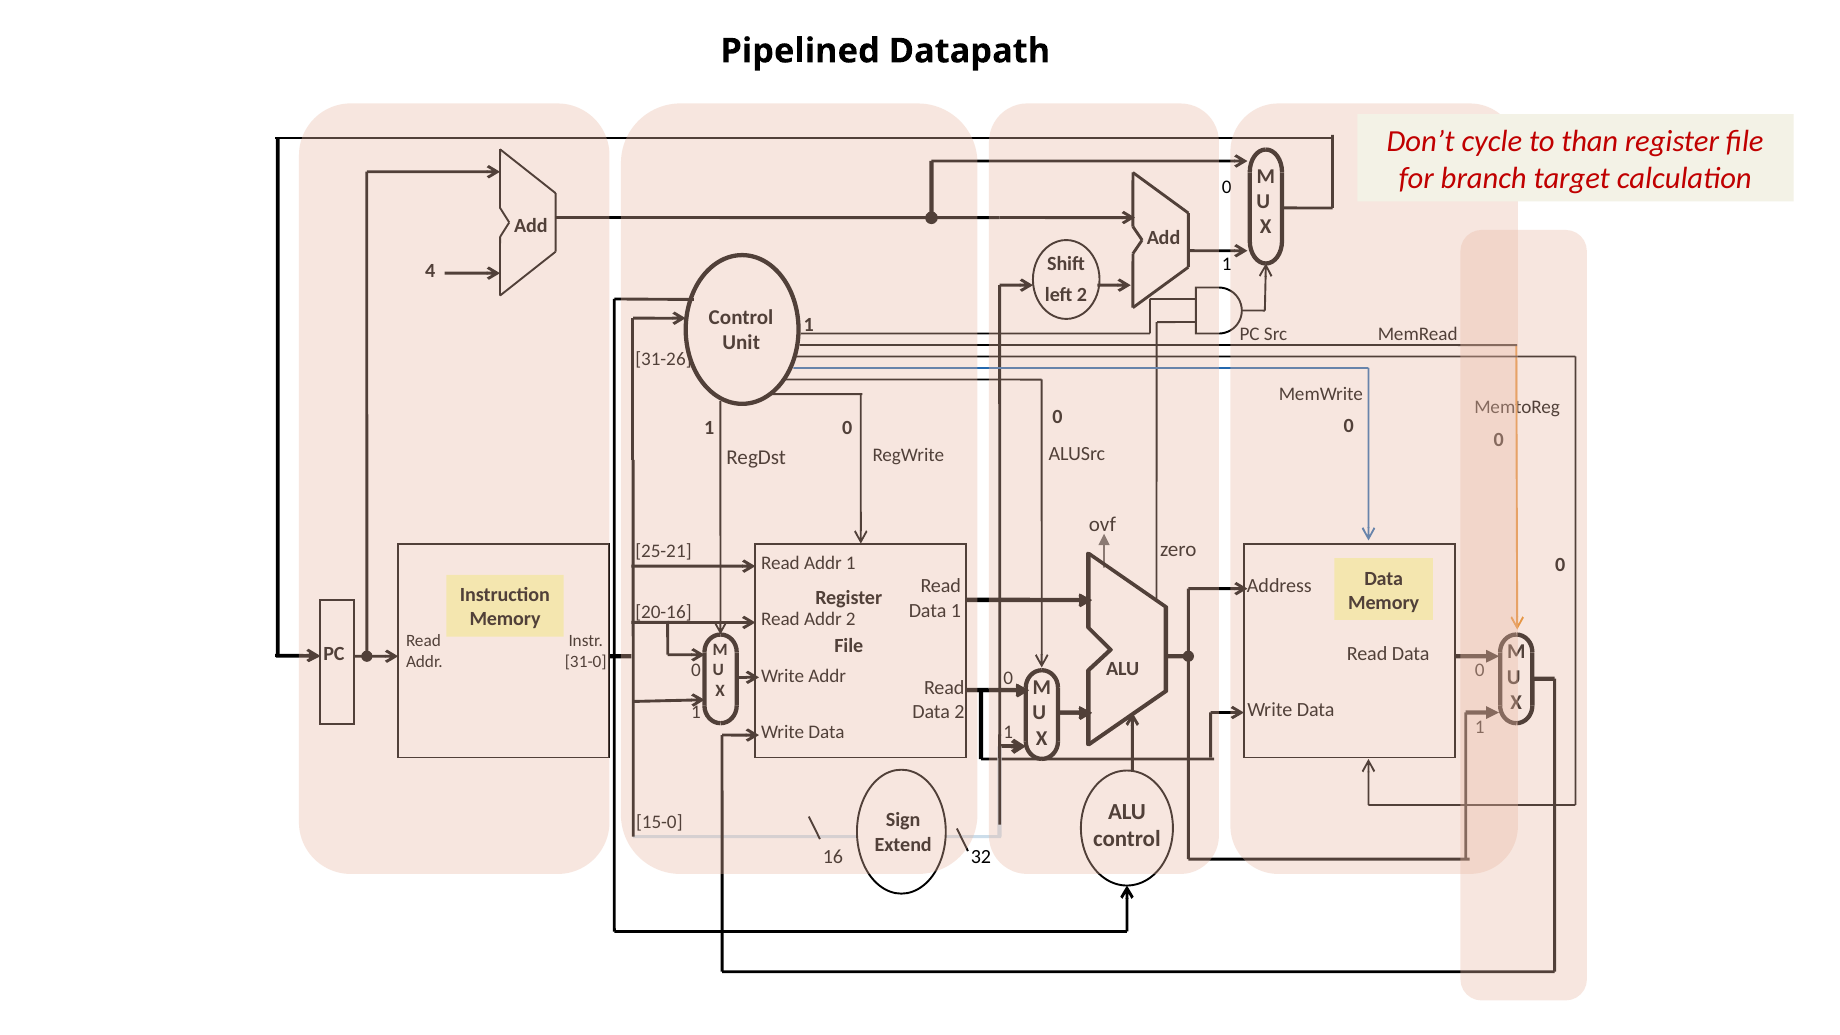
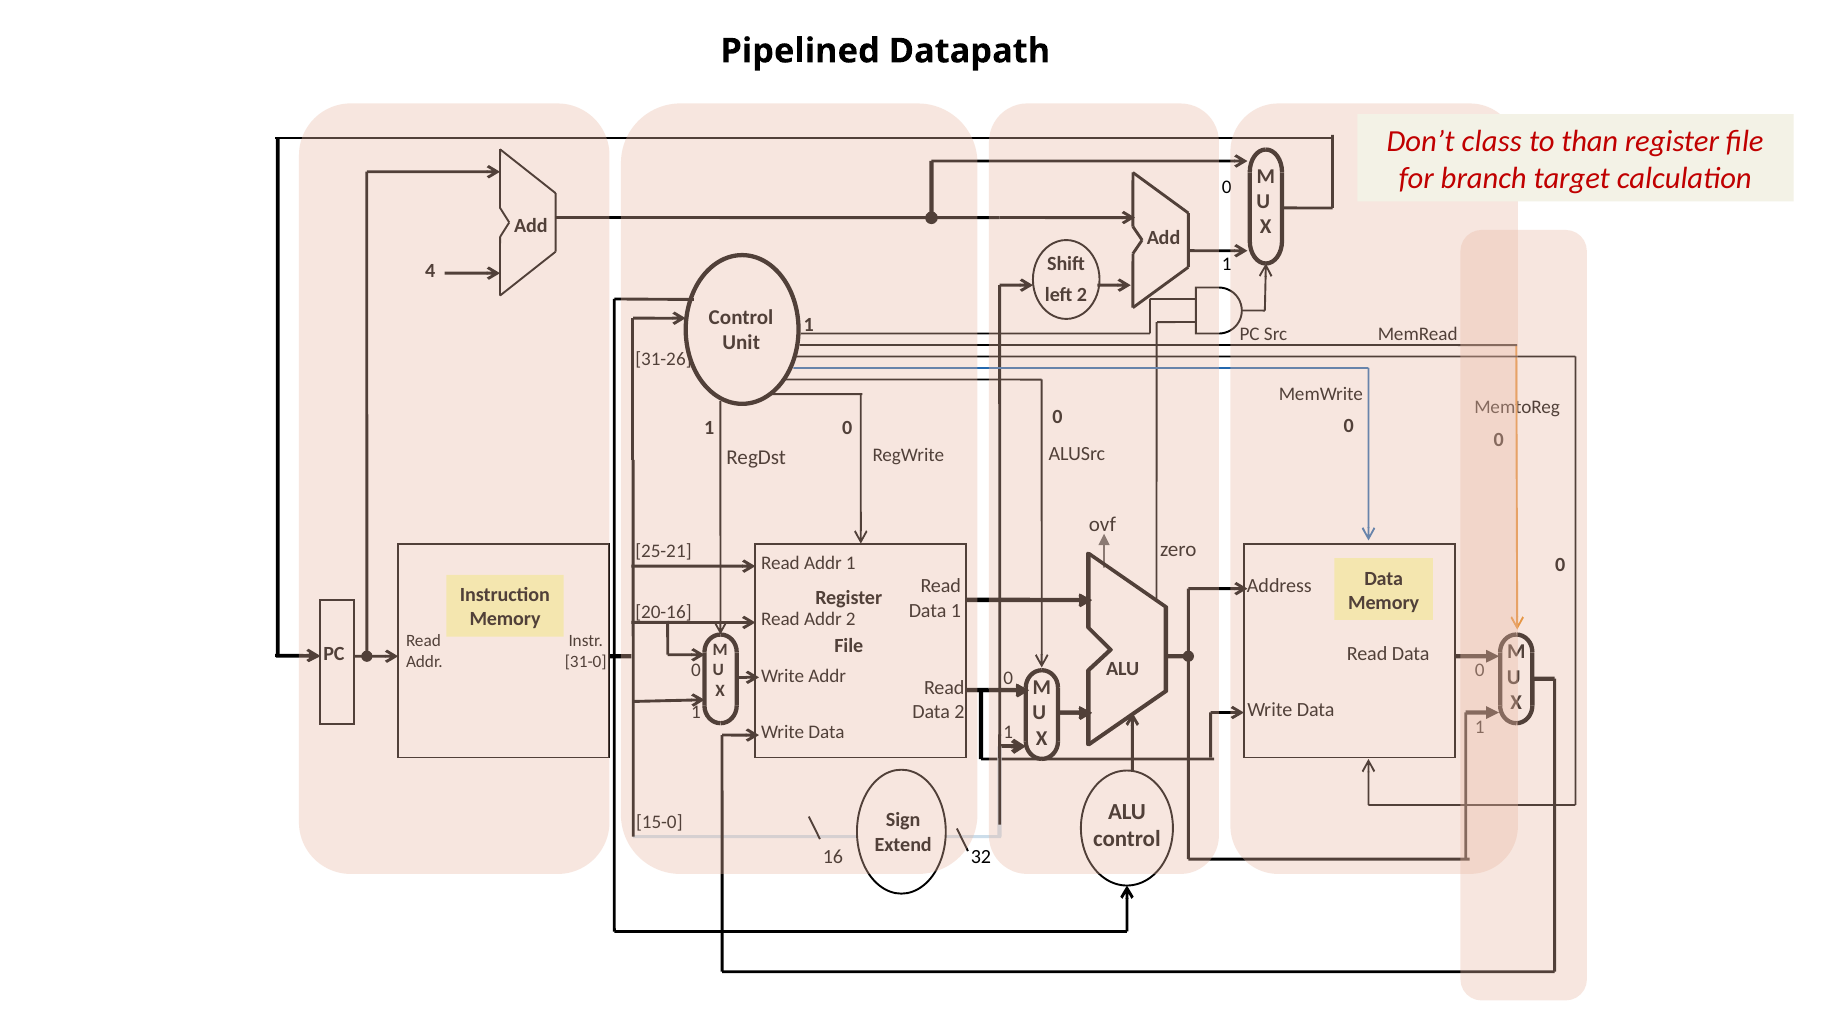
cycle: cycle -> class (1492, 142)
